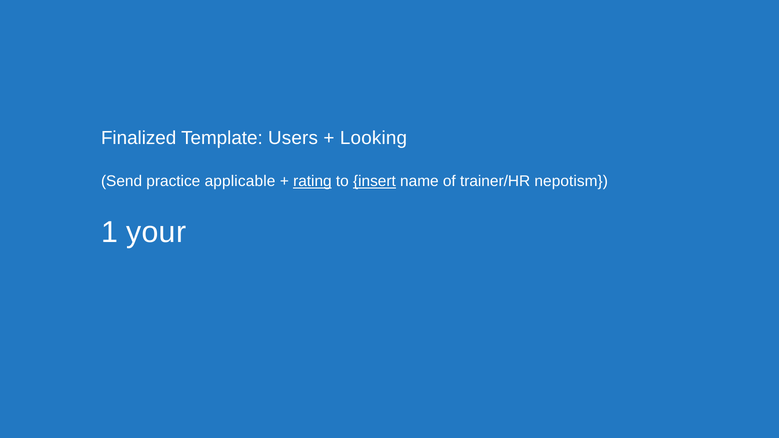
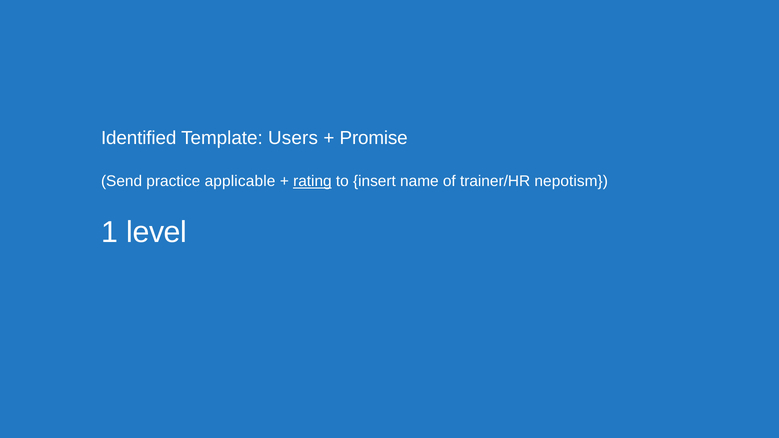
Finalized: Finalized -> Identified (139, 138)
Looking: Looking -> Promise (374, 138)
insert underline: present -> none (374, 181)
your: your -> level (157, 232)
